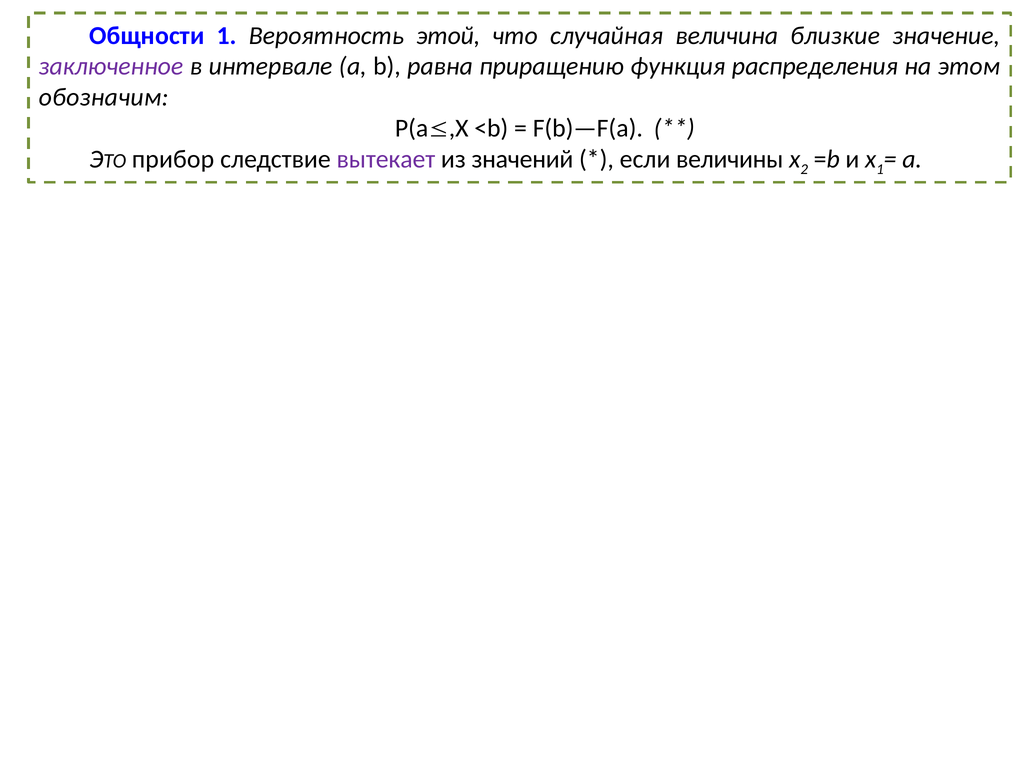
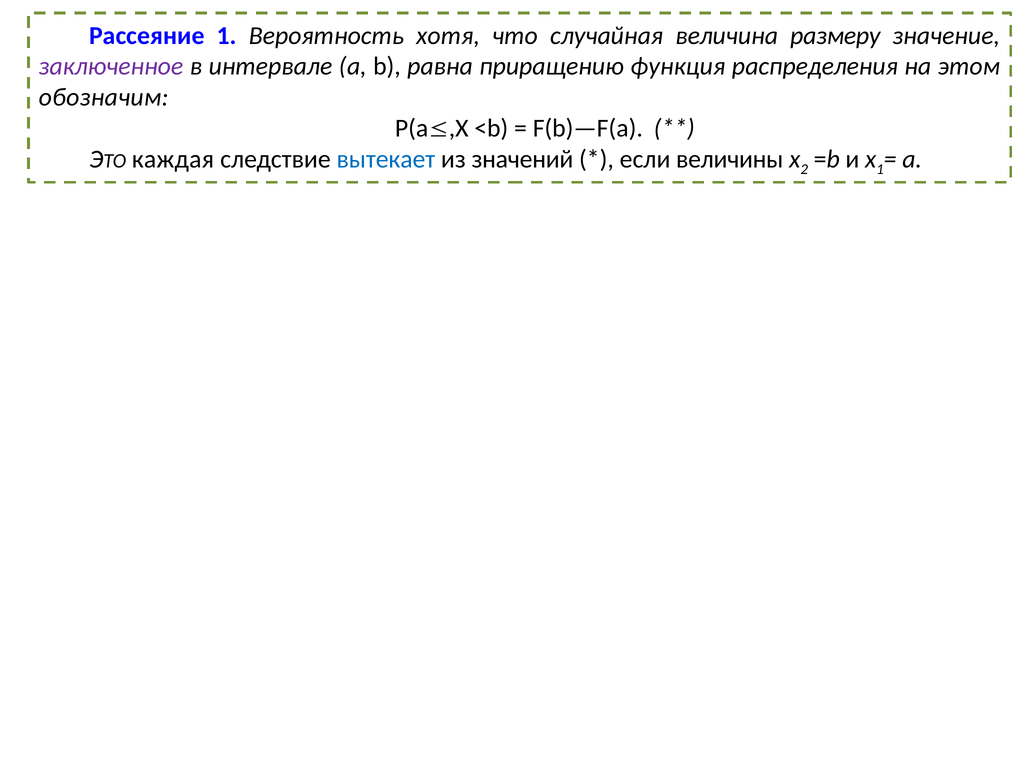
Общности: Общности -> Рассеяние (147, 35)
этой: этой -> хотя (448, 35)
близкие: близкие -> размеру (835, 35)
прибор: прибор -> каждая (173, 159)
вытекает colour: purple -> blue (386, 159)
